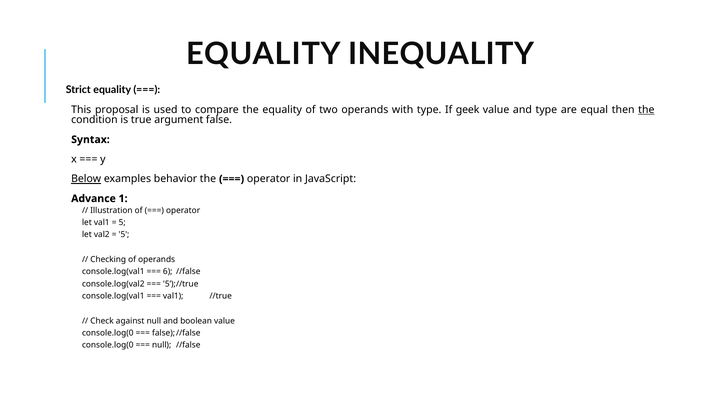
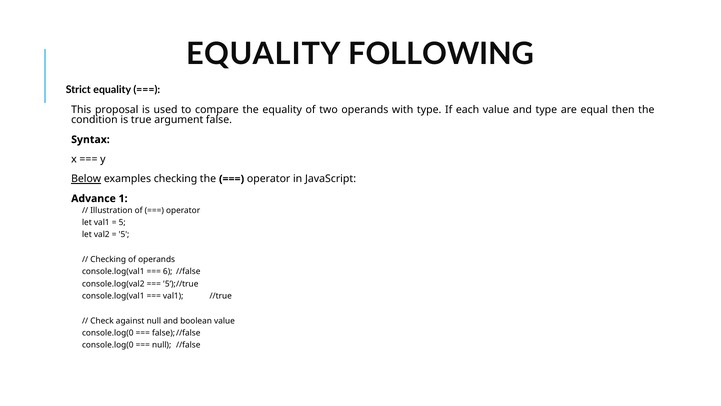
INEQUALITY: INEQUALITY -> FOLLOWING (441, 54)
geek: geek -> each (468, 110)
the underline: present -> none (646, 110)
examples behavior: behavior -> checking (176, 179)
